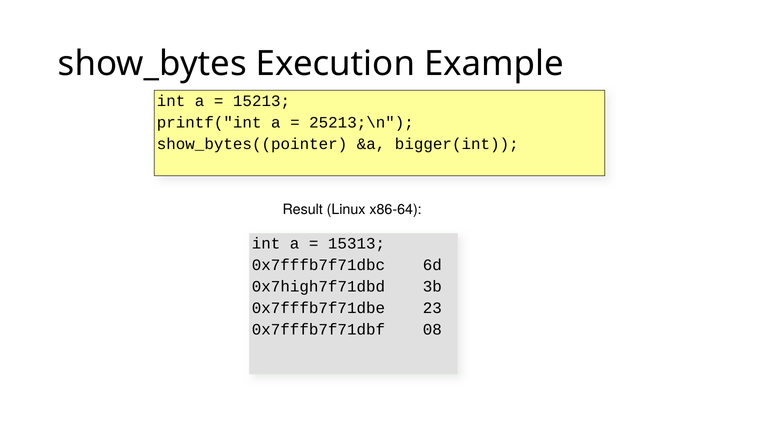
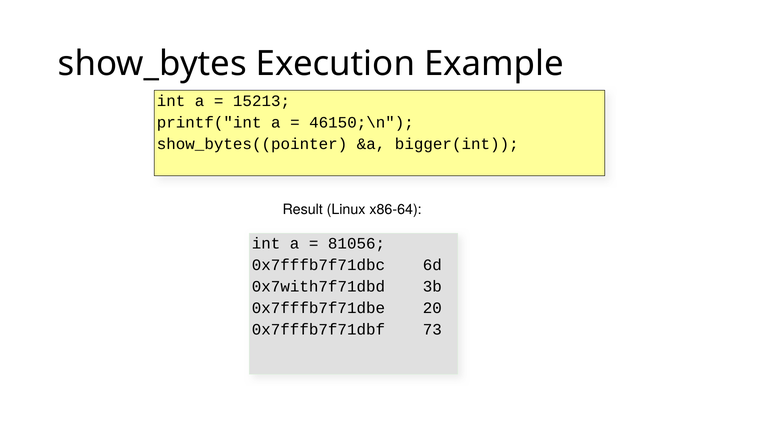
25213;\n: 25213;\n -> 46150;\n (362, 122)
15313: 15313 -> 81056 (357, 243)
0x7high7f71dbd: 0x7high7f71dbd -> 0x7with7f71dbd (318, 286)
23: 23 -> 20 (432, 308)
08: 08 -> 73 (432, 329)
